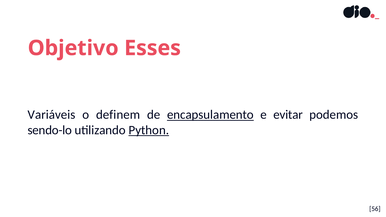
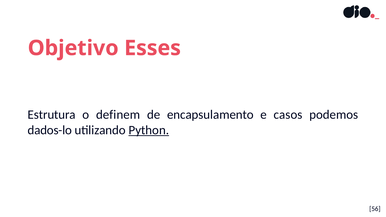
Variáveis: Variáveis -> Estrutura (52, 115)
encapsulamento underline: present -> none (210, 115)
evitar: evitar -> casos (288, 115)
sendo-lo: sendo-lo -> dados-lo (50, 130)
